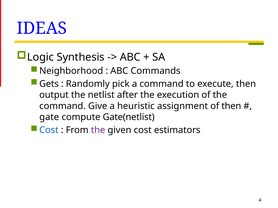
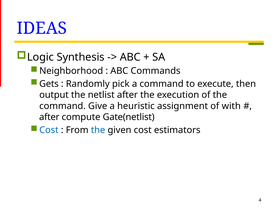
of then: then -> with (231, 106)
gate: gate -> after (49, 117)
the colour: purple -> blue (98, 130)
